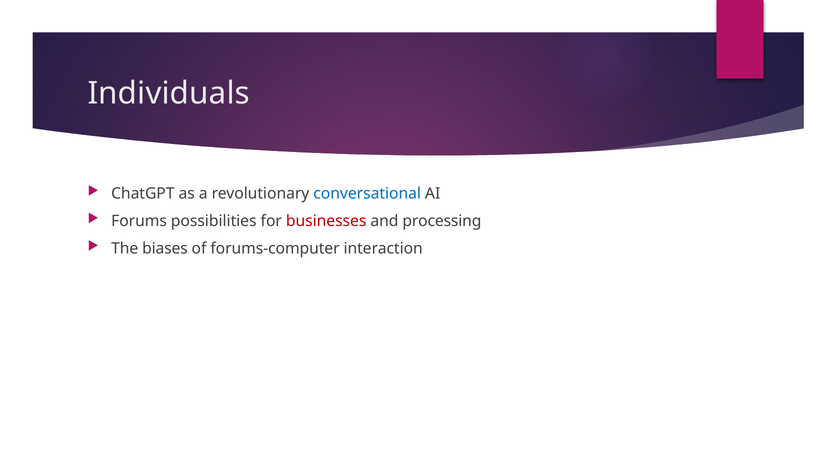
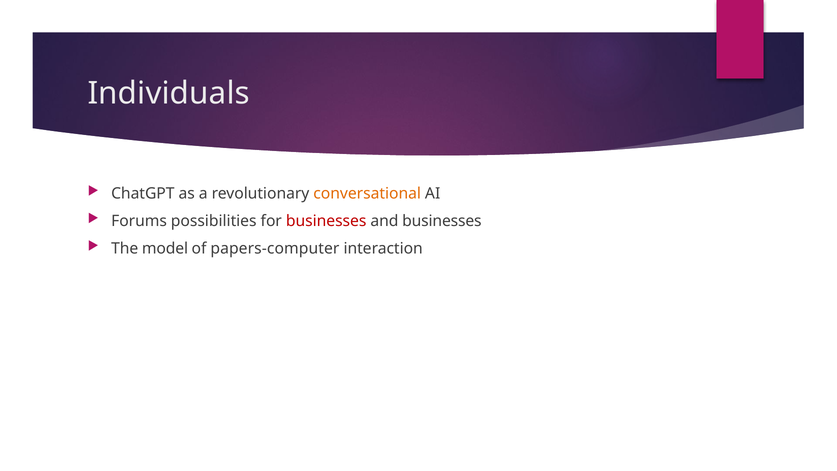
conversational colour: blue -> orange (367, 193)
and processing: processing -> businesses (442, 221)
biases: biases -> model (165, 249)
forums-computer: forums-computer -> papers-computer (275, 249)
